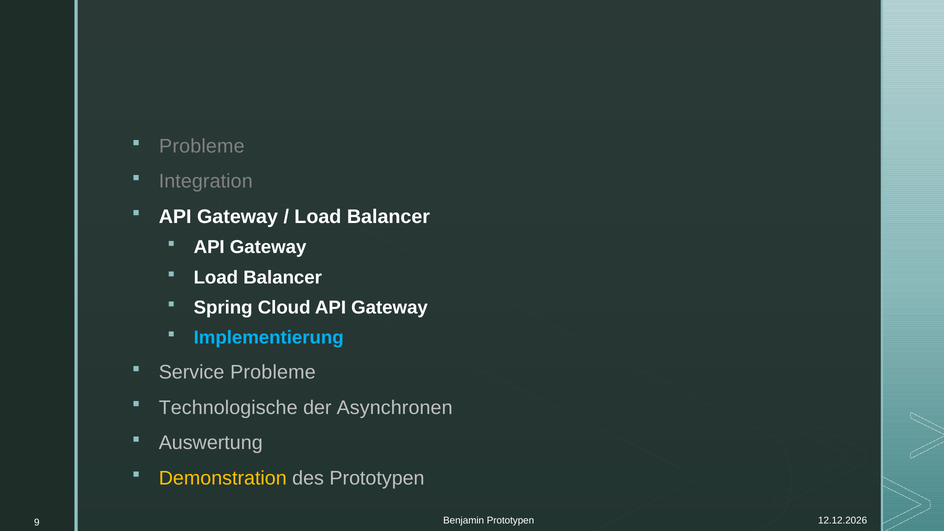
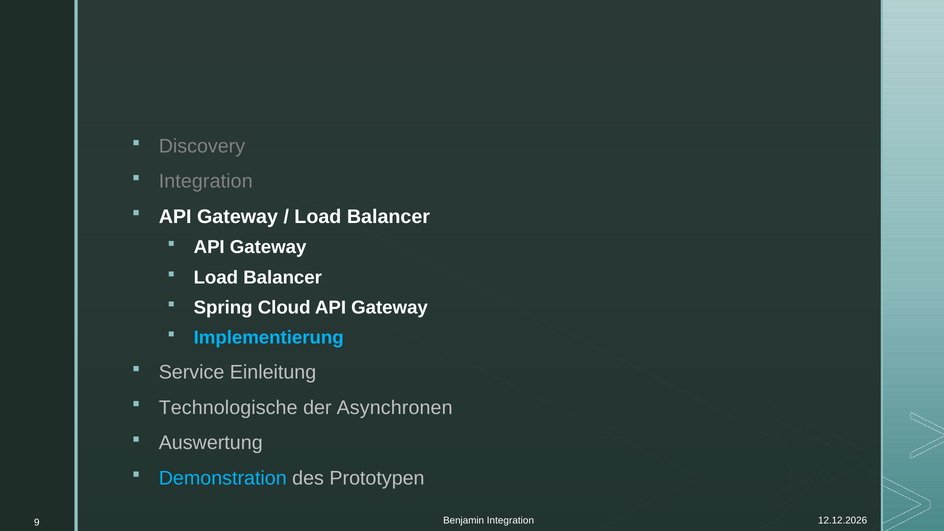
Probleme: Probleme -> Discovery (202, 146)
Service Probleme: Probleme -> Einleitung (273, 372)
Demonstration colour: yellow -> light blue (223, 478)
Benjamin Prototypen: Prototypen -> Integration (510, 521)
